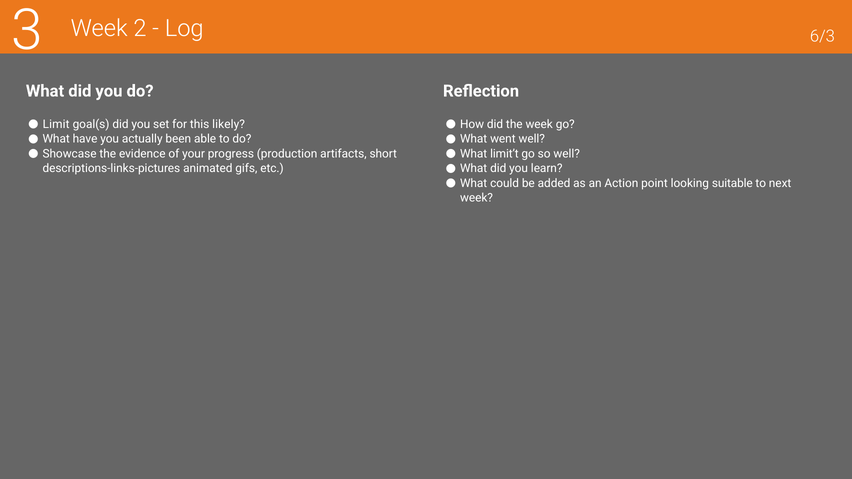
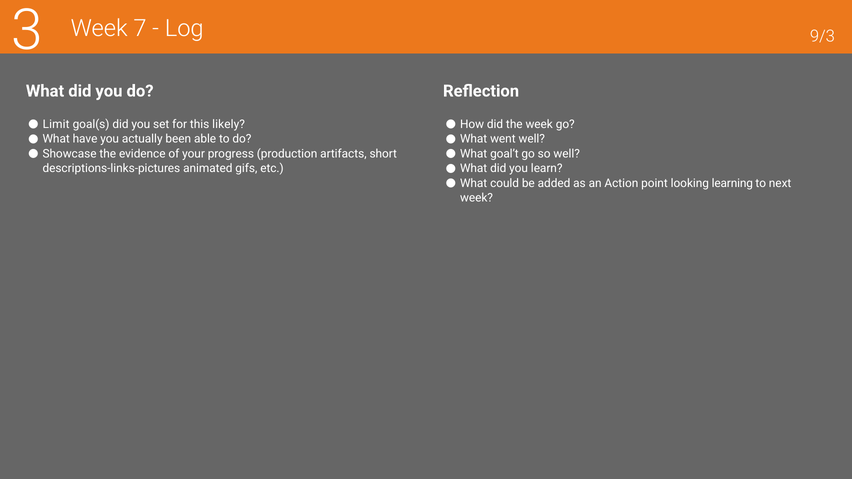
2: 2 -> 7 (140, 28)
6/3: 6/3 -> 9/3 (822, 36)
limit’t: limit’t -> goal’t (504, 154)
suitable: suitable -> learning (732, 183)
